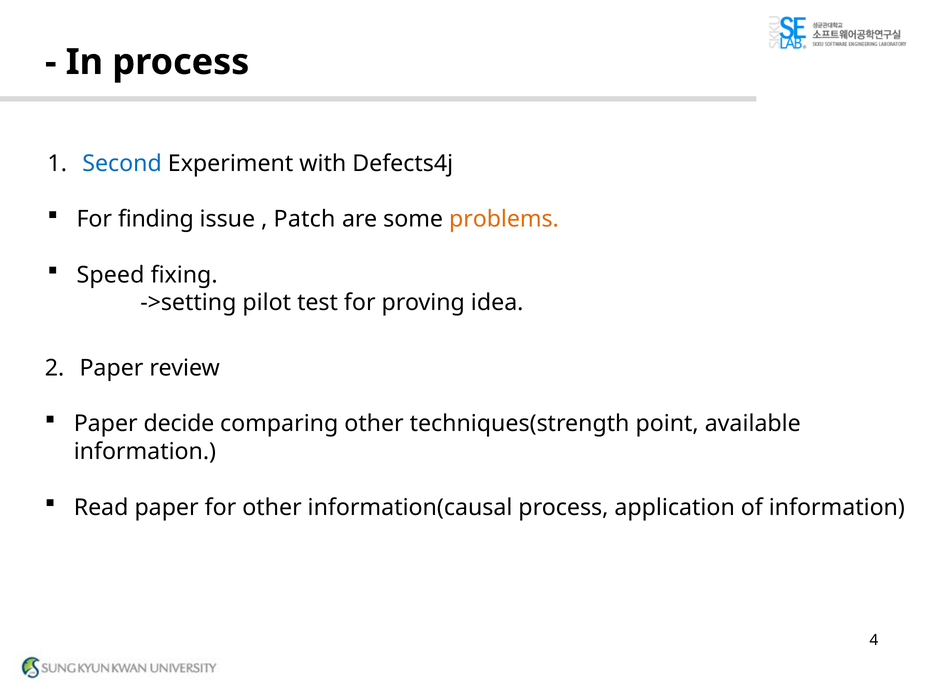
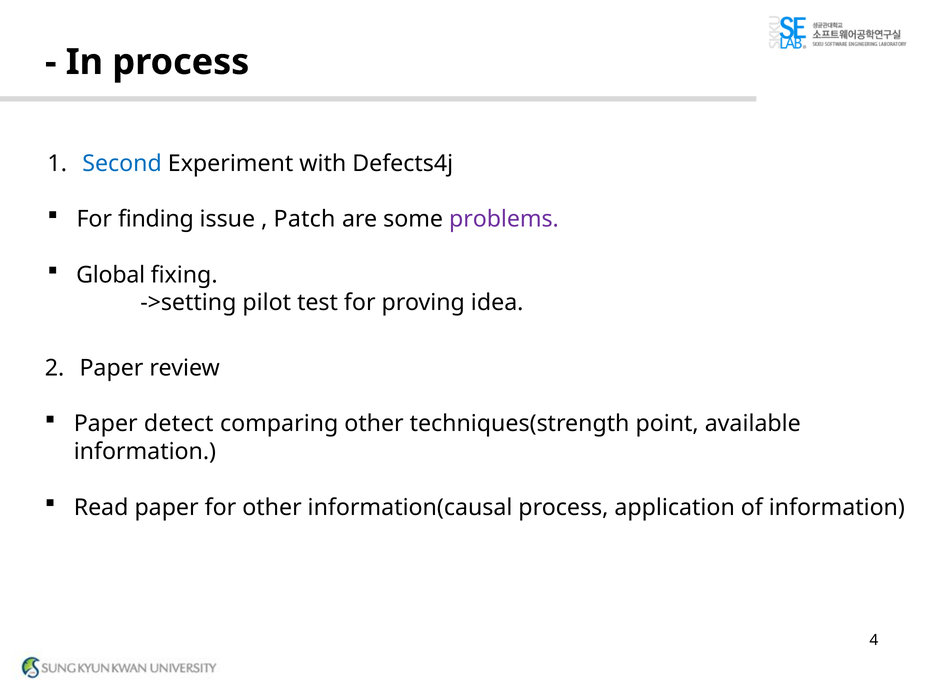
problems colour: orange -> purple (504, 219)
Speed: Speed -> Global (111, 275)
decide: decide -> detect (179, 424)
